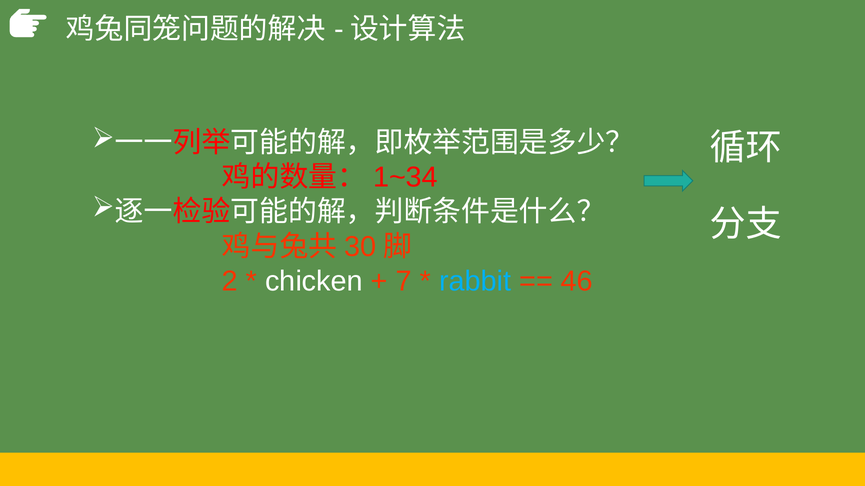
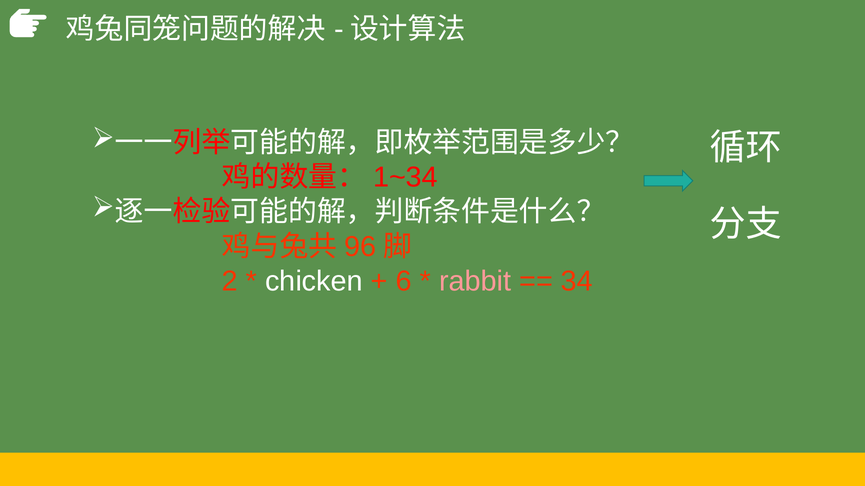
30: 30 -> 96 (360, 247)
7: 7 -> 6 (404, 281)
rabbit colour: light blue -> pink (475, 281)
46: 46 -> 34 (577, 281)
